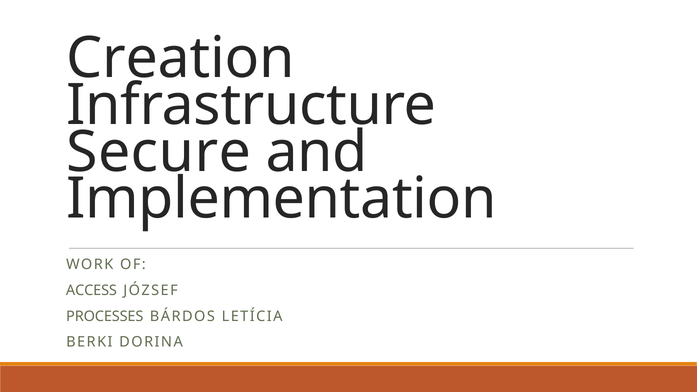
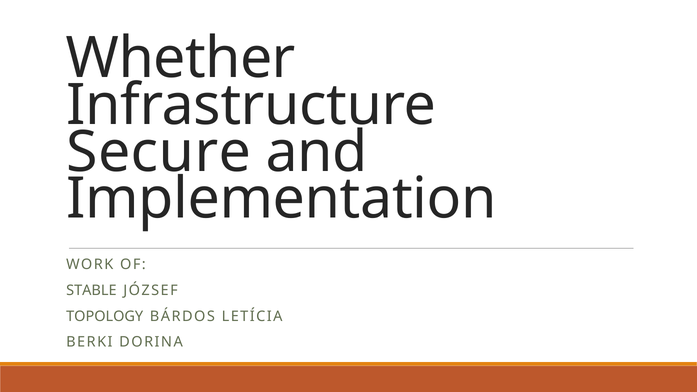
Creation: Creation -> Whether (181, 59)
ACCESS: ACCESS -> STABLE (91, 291)
PROCESSES: PROCESSES -> TOPOLOGY (105, 316)
